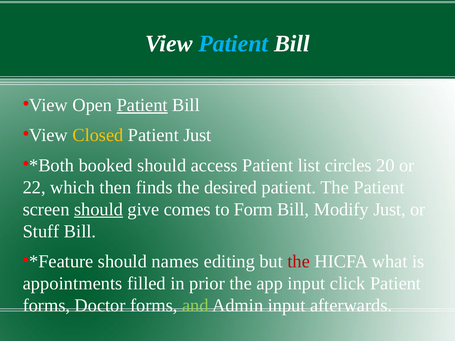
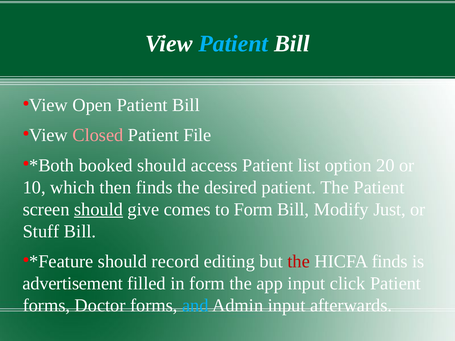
Patient underline: present -> none (142, 105)
Closed colour: yellow -> pink (98, 135)
Patient Just: Just -> File (197, 135)
circles: circles -> option (348, 165)
22: 22 -> 10 (34, 187)
names: names -> record (175, 262)
HICFA what: what -> finds (390, 262)
appointments: appointments -> advertisement (73, 284)
in prior: prior -> form (207, 284)
and colour: light green -> light blue (195, 306)
